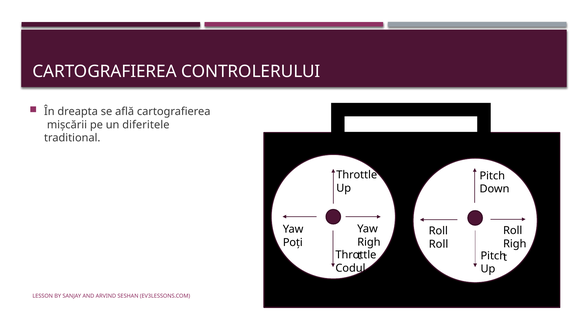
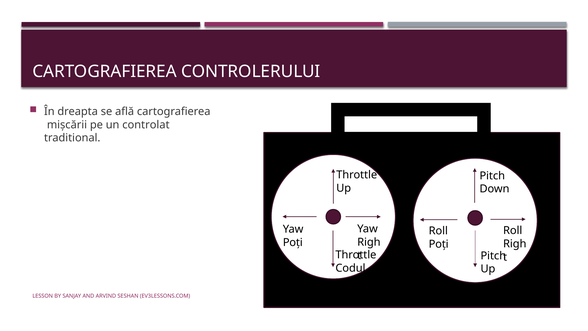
diferitele: diferitele -> controlat (146, 125)
Roll: Roll -> Poți (439, 244)
